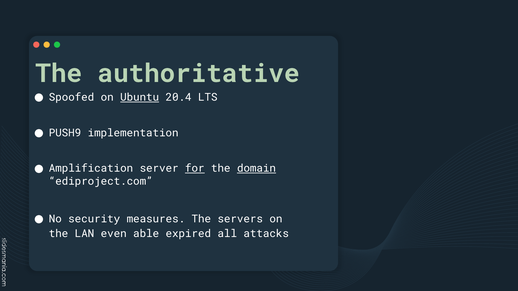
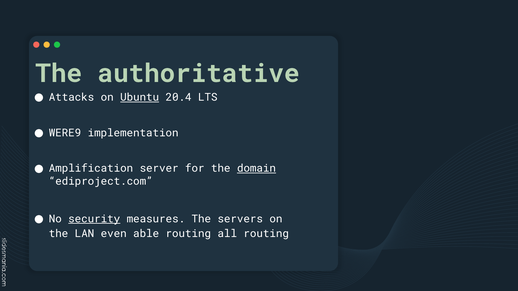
Spoofed: Spoofed -> Attacks (71, 97)
PUSH9: PUSH9 -> WERE9 (65, 133)
for underline: present -> none (195, 169)
security underline: none -> present (94, 219)
able expired: expired -> routing (188, 234)
all attacks: attacks -> routing (266, 234)
